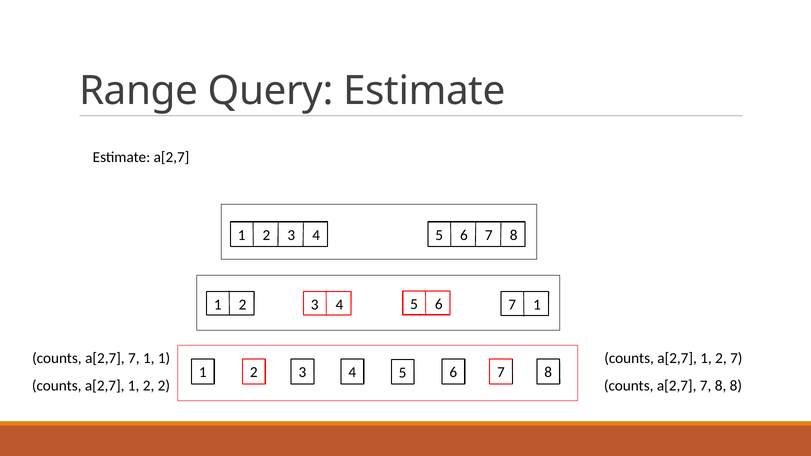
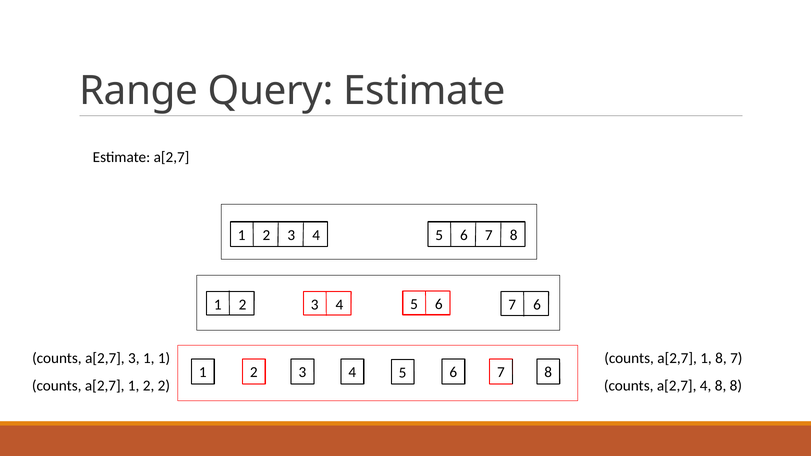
4 7 1: 1 -> 6 (537, 305)
7: 7 -> 3 (134, 359)
2: 2 -> 8 (721, 359)
2 counts a[2,7 7: 7 -> 4 (706, 386)
